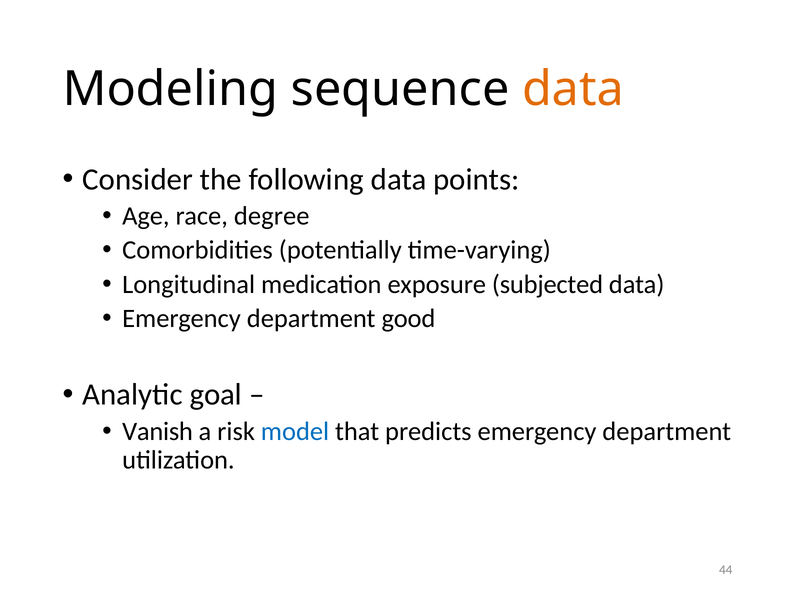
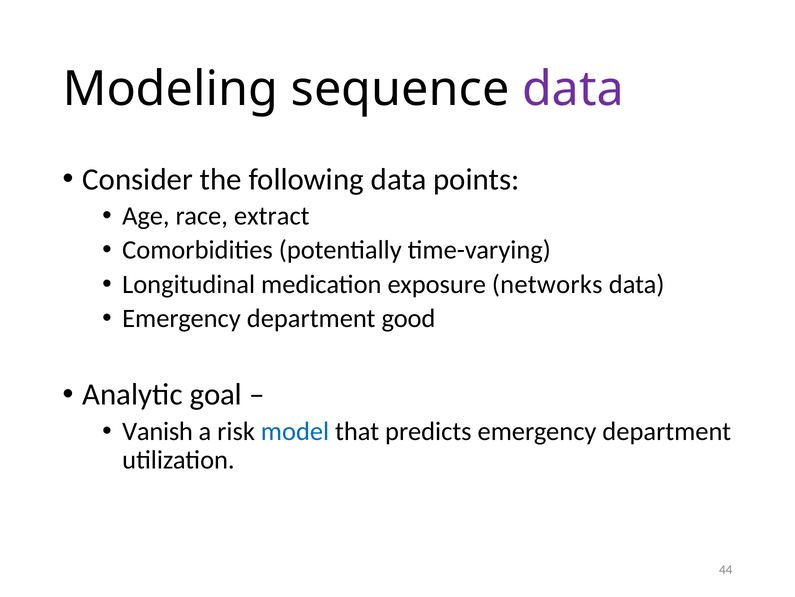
data colour: orange -> purple (573, 89)
degree: degree -> extract (272, 216)
subjected: subjected -> networks (547, 284)
